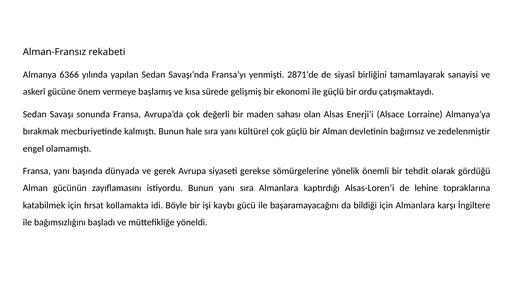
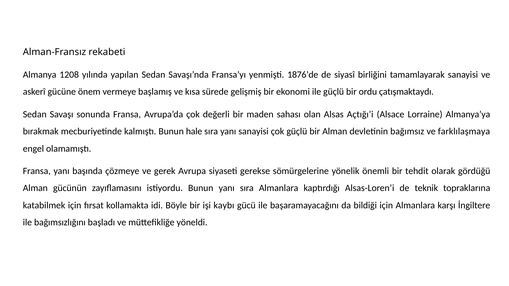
6366: 6366 -> 1208 (69, 75)
2871’de: 2871’de -> 1876’de (303, 75)
Enerji’i: Enerji’i -> Açtığı’i (360, 114)
yanı kültürel: kültürel -> sanayisi (254, 132)
zedelenmiştir: zedelenmiştir -> farklılaşmaya (464, 132)
dünyada: dünyada -> çözmeye (122, 171)
lehine: lehine -> teknik (426, 188)
